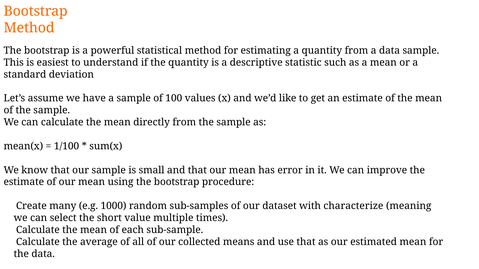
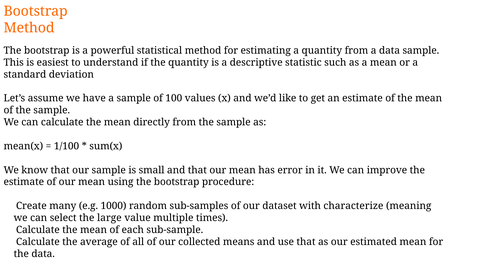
short: short -> large (109, 218)
